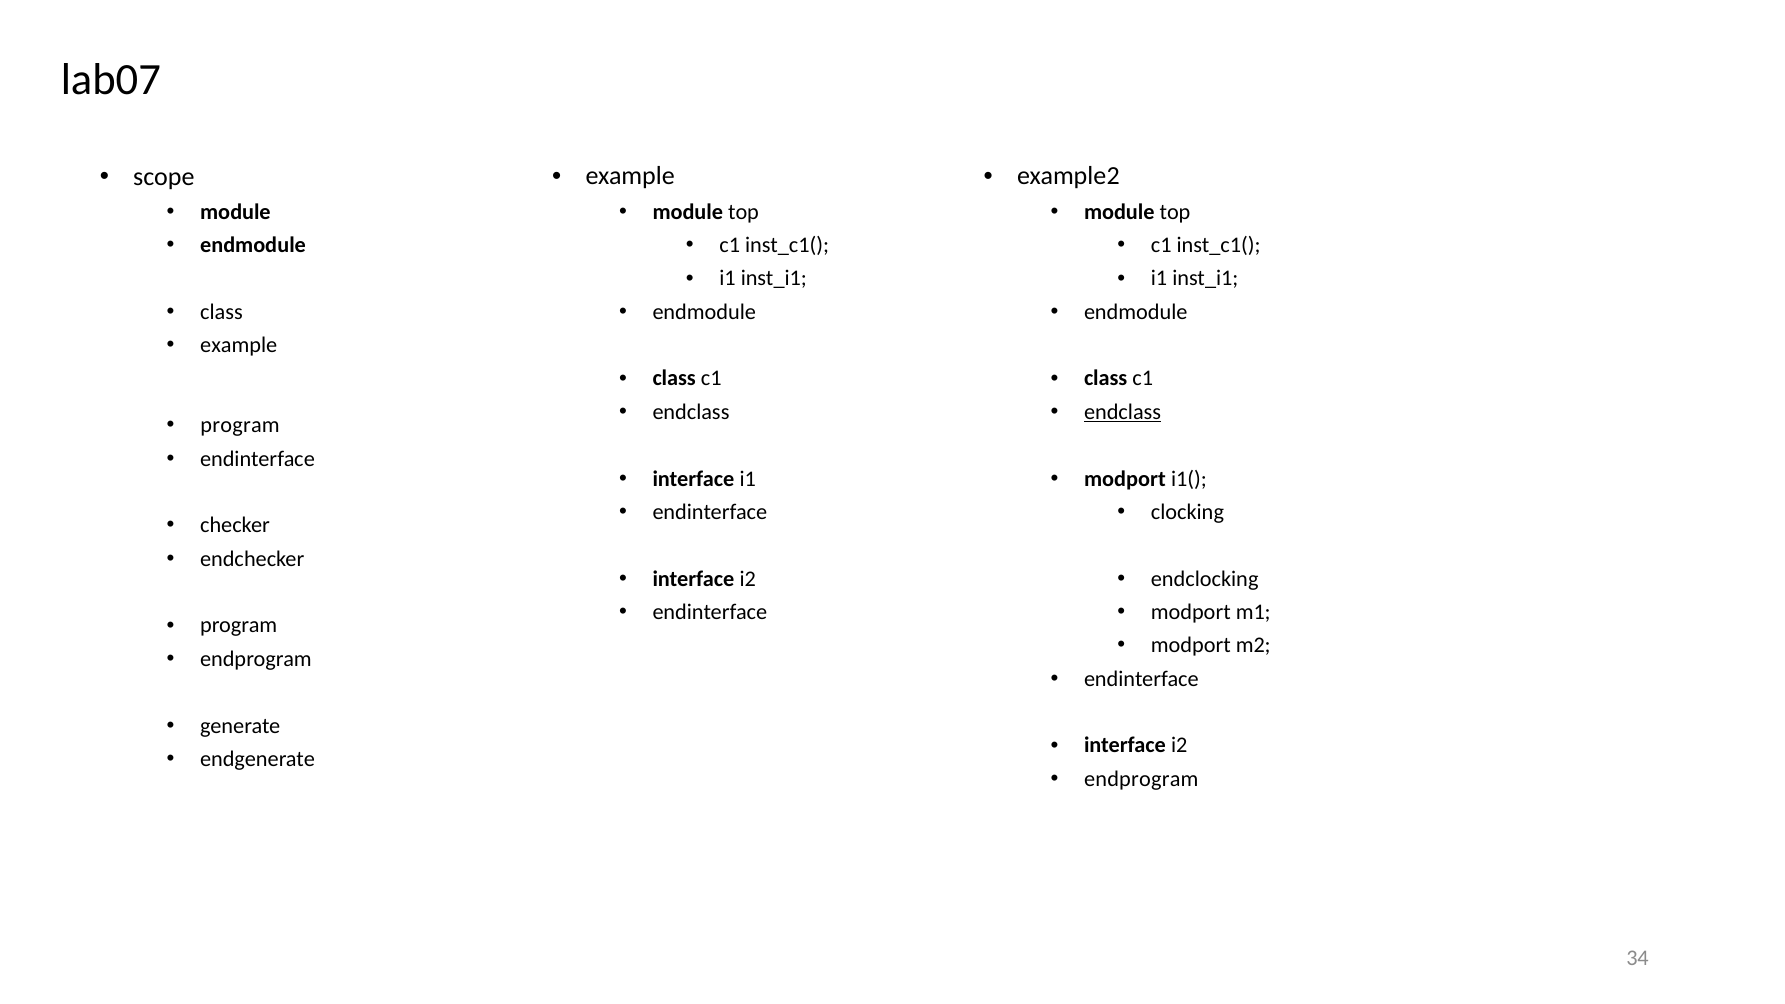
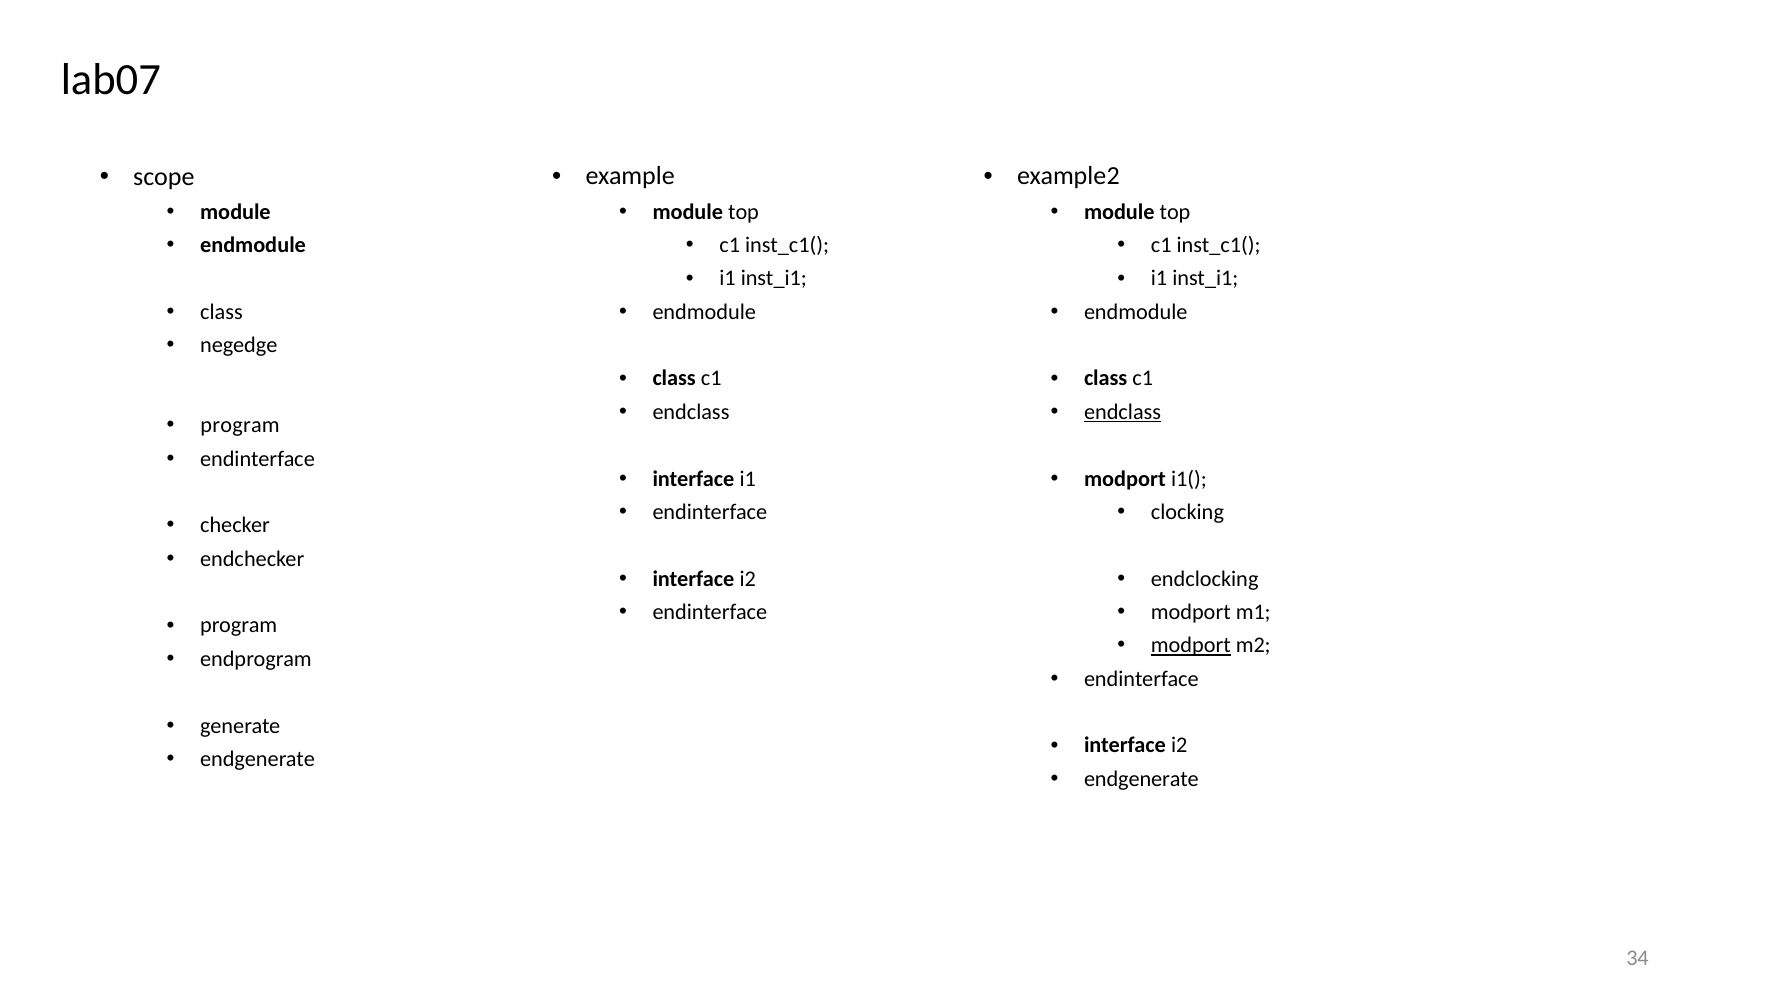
example: example -> negedge (239, 345)
modport underline: none -> present (1191, 646)
endprogram: endprogram -> endgenerate (1141, 779)
